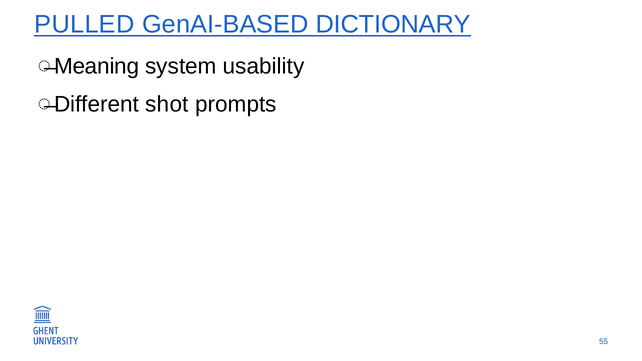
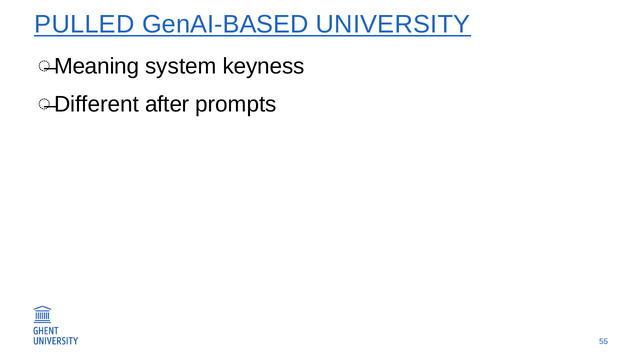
DICTIONARY: DICTIONARY -> UNIVERSITY (393, 25)
usability: usability -> keyness (264, 66)
shot: shot -> after (167, 105)
